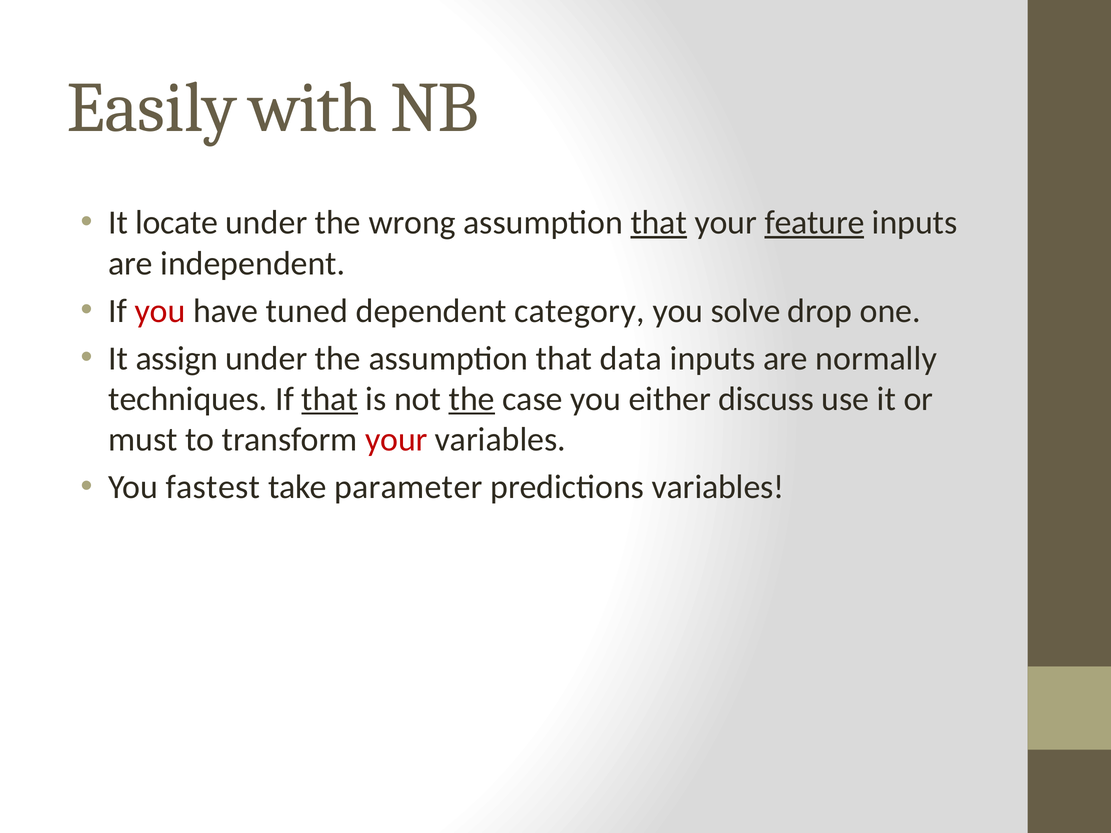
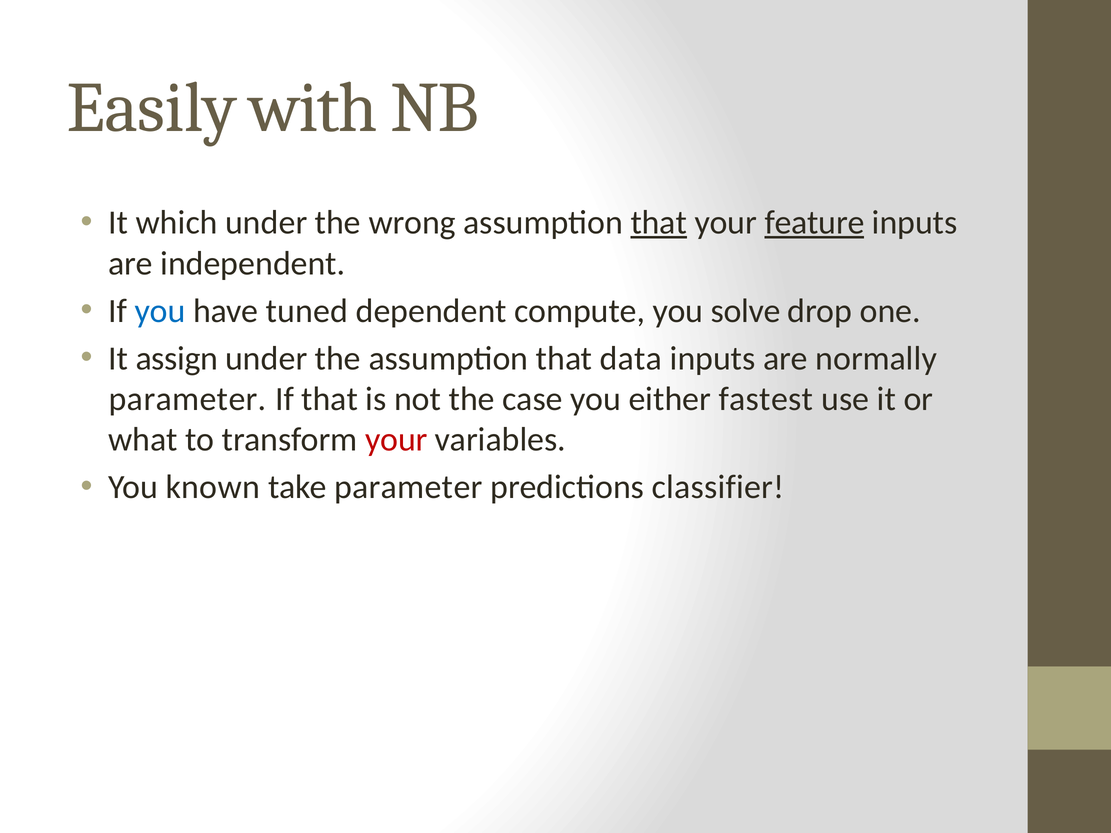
locate: locate -> which (177, 223)
you colour: red -> blue (160, 311)
category: category -> compute (580, 311)
techniques: techniques -> parameter (188, 399)
that underline: present -> none (330, 399)
the underline: present -> none (472, 399)
discuss: discuss -> fastest (766, 399)
must: must -> what (143, 440)
fastest: fastest -> known (213, 487)
predictions variables: variables -> classifier (718, 487)
